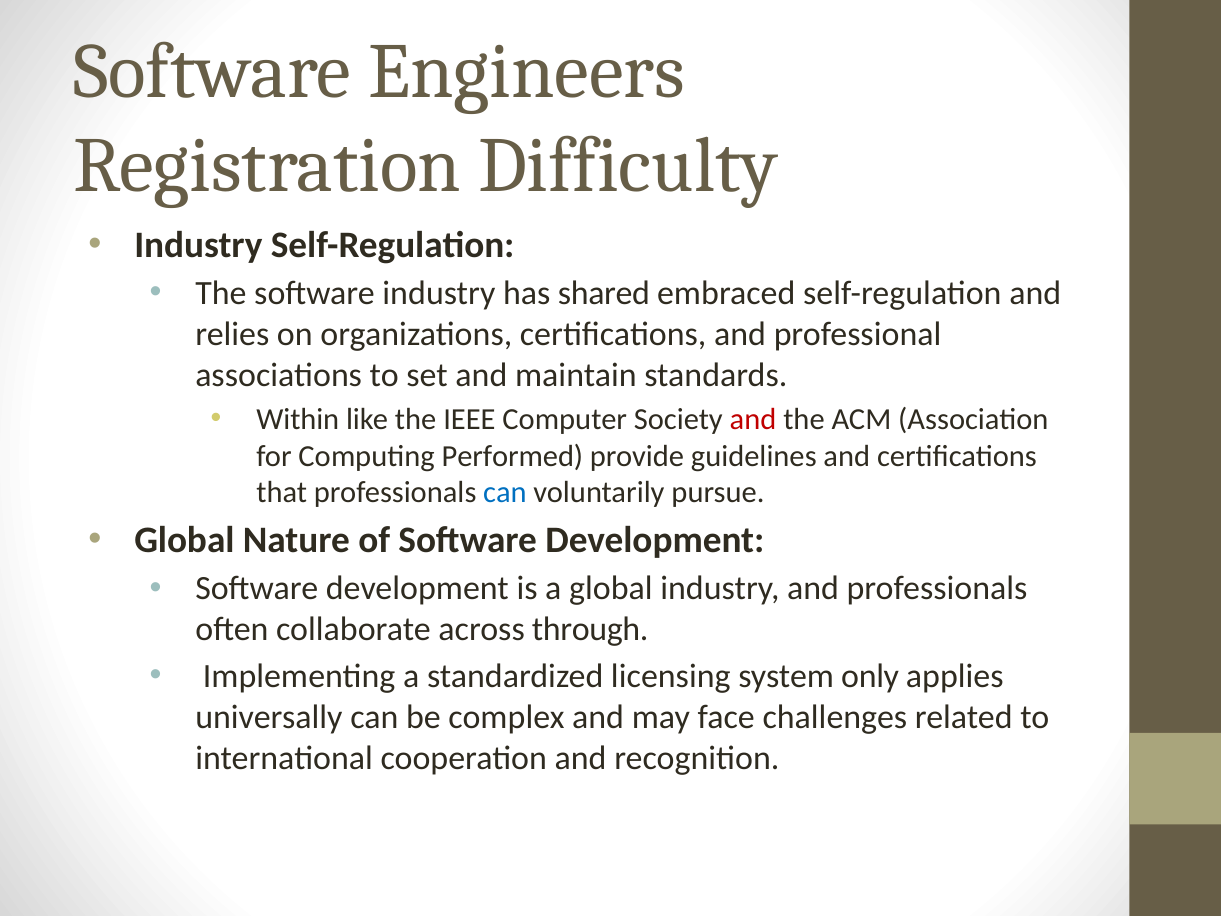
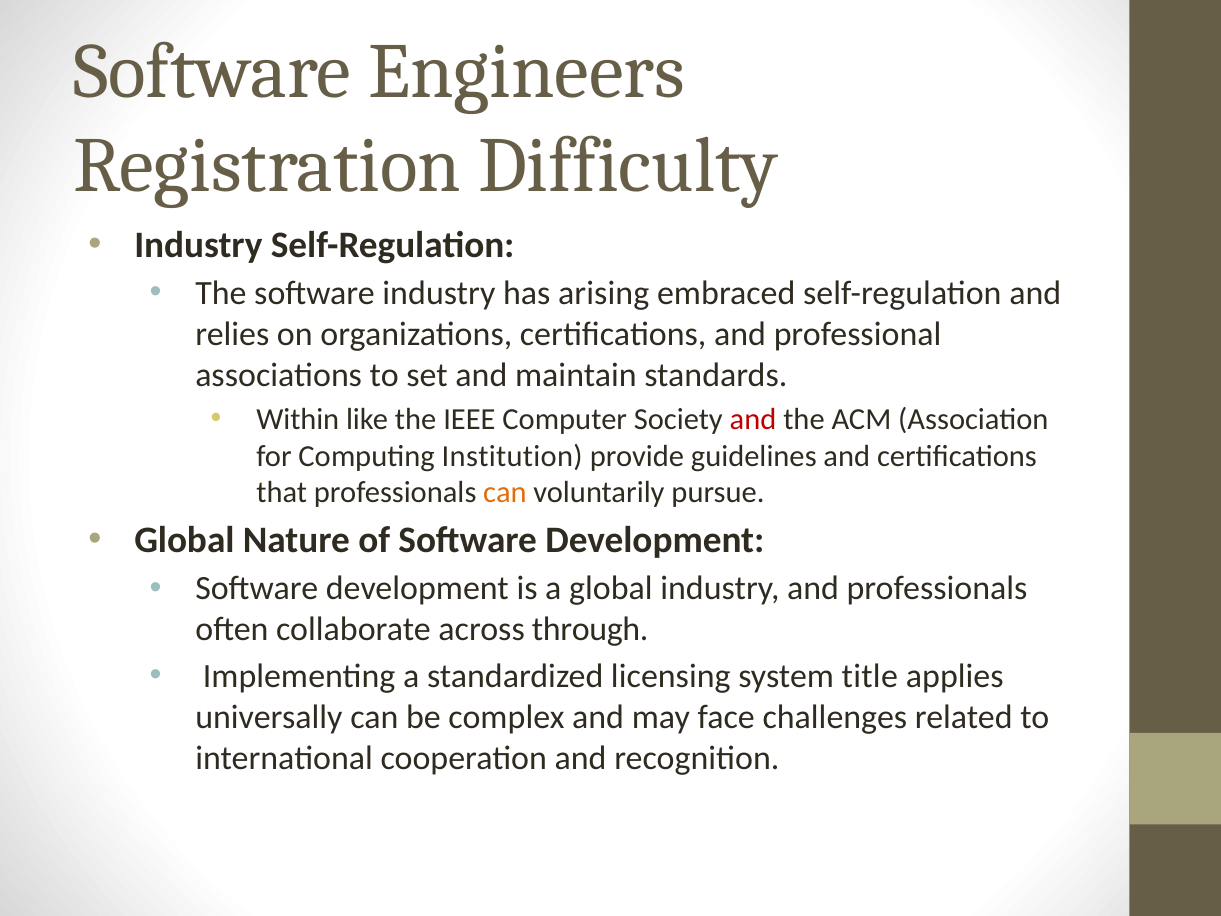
shared: shared -> arising (604, 293)
Performed: Performed -> Institution (512, 456)
can colour: blue -> orange (505, 493)
only: only -> title (870, 676)
